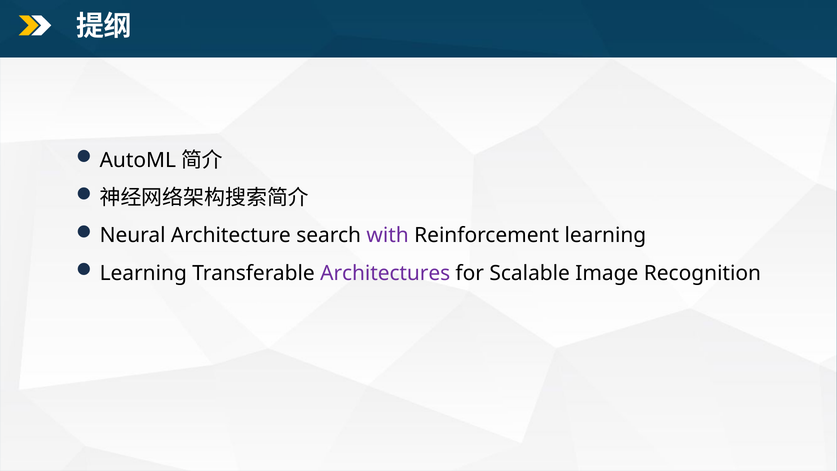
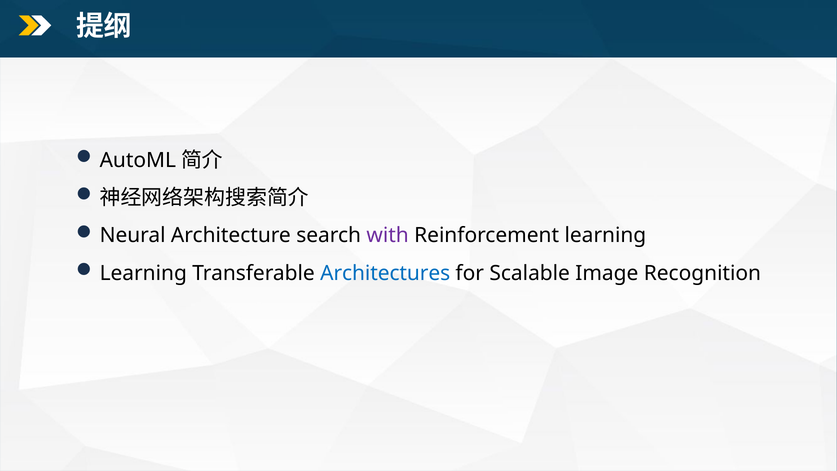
Architectures colour: purple -> blue (385, 273)
